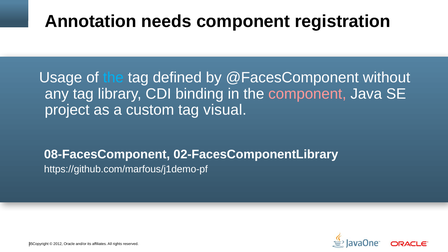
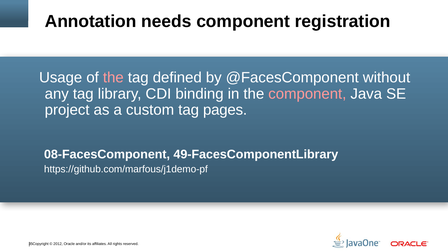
the colour: light blue -> pink (113, 78)
visual: visual -> pages (225, 110)
02-FacesComponentLibrary: 02-FacesComponentLibrary -> 49-FacesComponentLibrary (256, 154)
